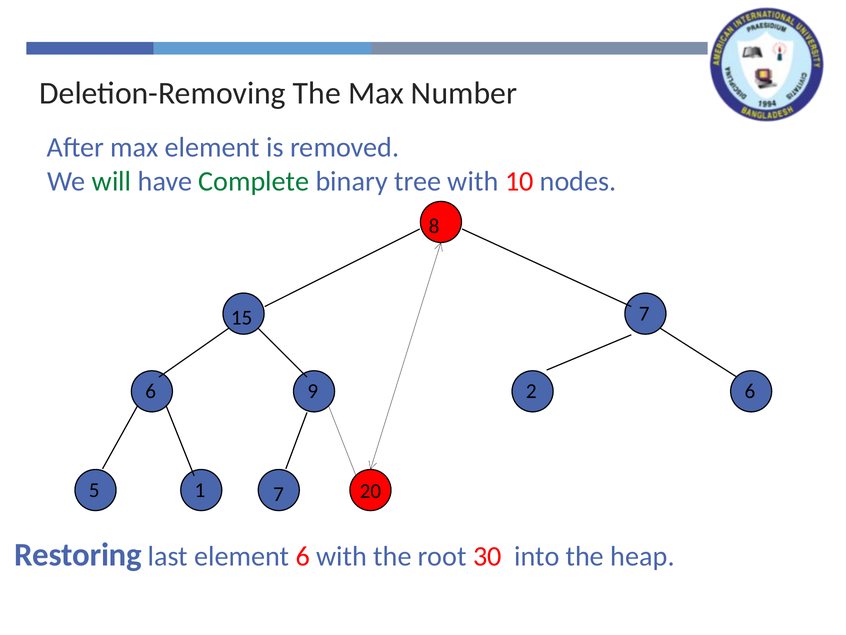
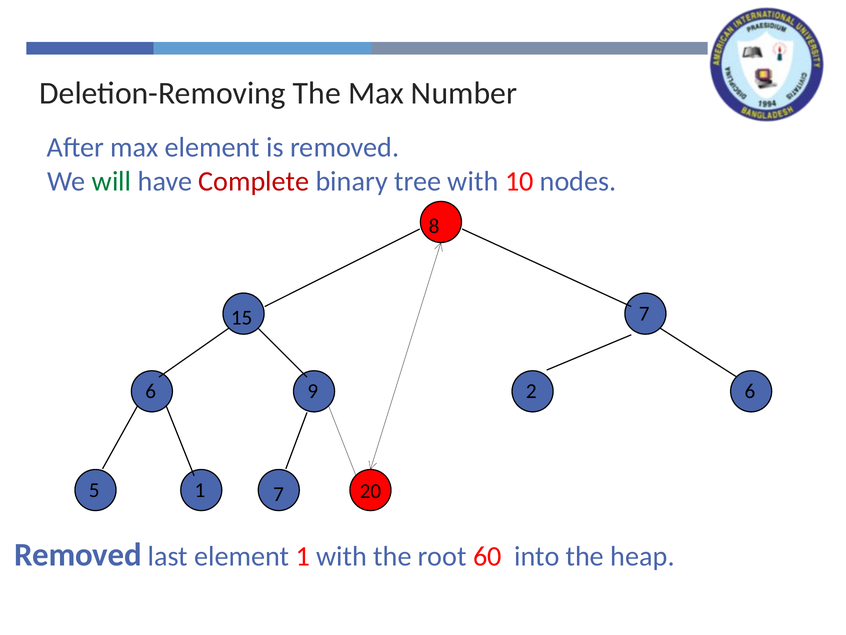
Complete colour: green -> red (254, 182)
Restoring: Restoring -> Removed (78, 555)
element 6: 6 -> 1 (303, 556)
30: 30 -> 60 (487, 556)
